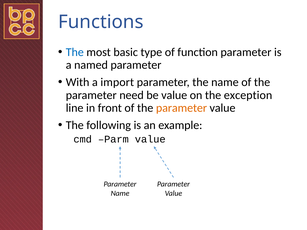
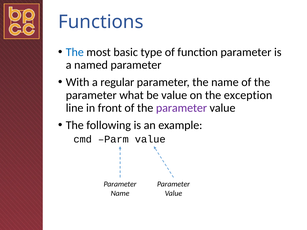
import: import -> regular (117, 82)
need: need -> what (132, 95)
parameter colour: orange -> purple (181, 108)
